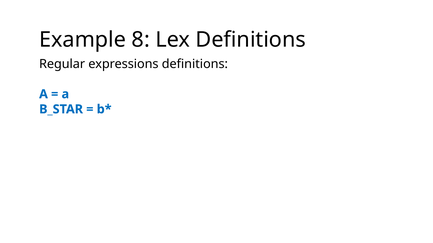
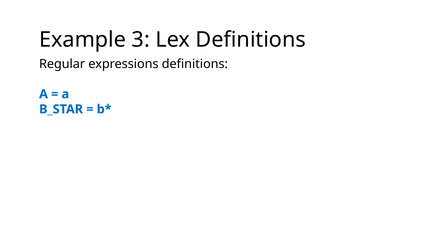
8: 8 -> 3 (141, 40)
